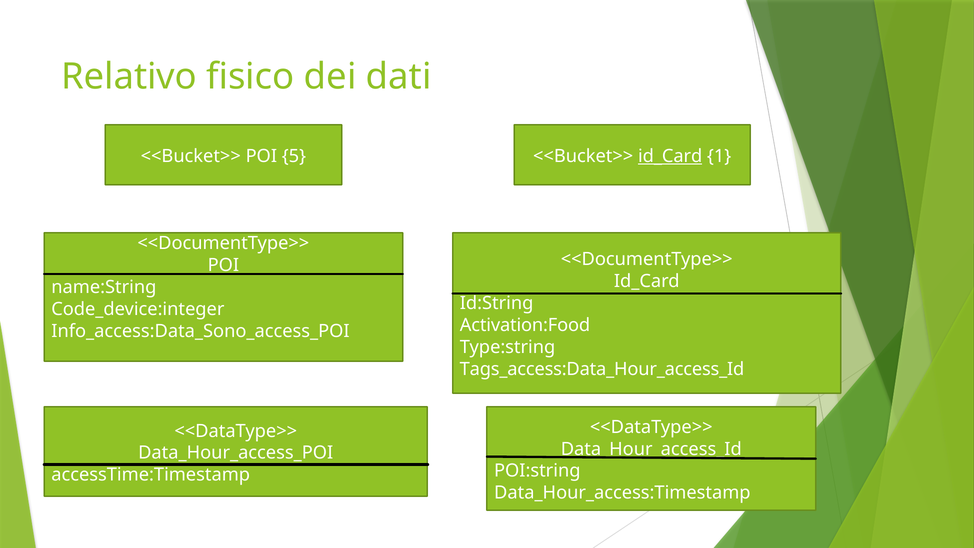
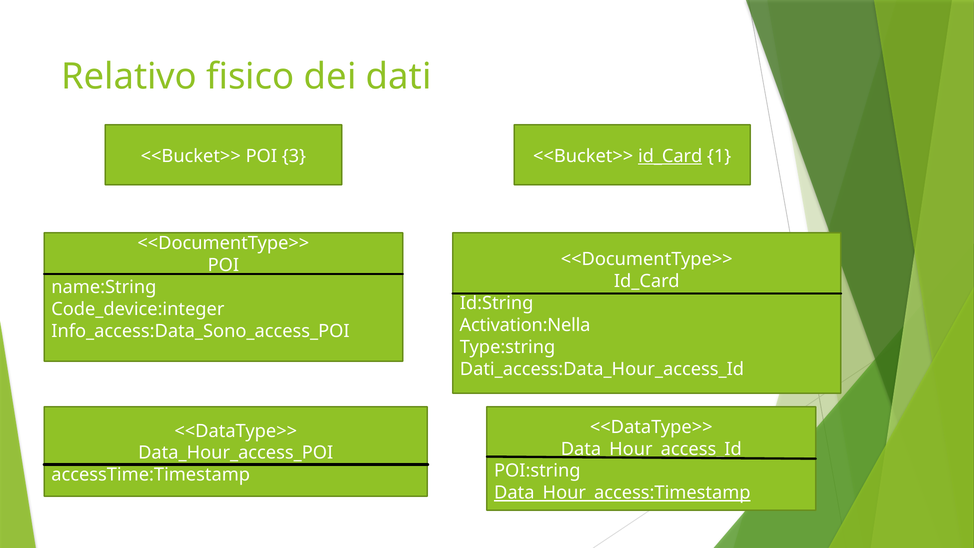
5: 5 -> 3 (294, 156)
Activation:Food: Activation:Food -> Activation:Nella (525, 325)
Tags_access:Data_Hour_access_Id: Tags_access:Data_Hour_access_Id -> Dati_access:Data_Hour_access_Id (602, 369)
Data_Hour_access:Timestamp underline: none -> present (622, 493)
